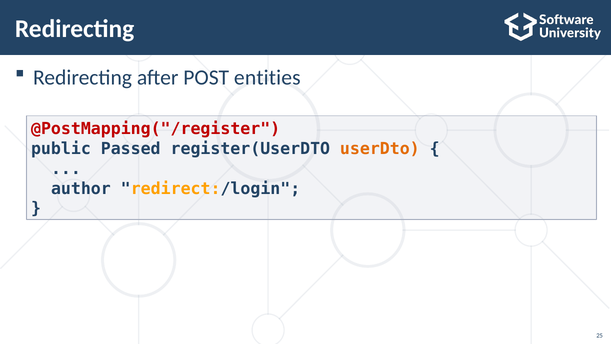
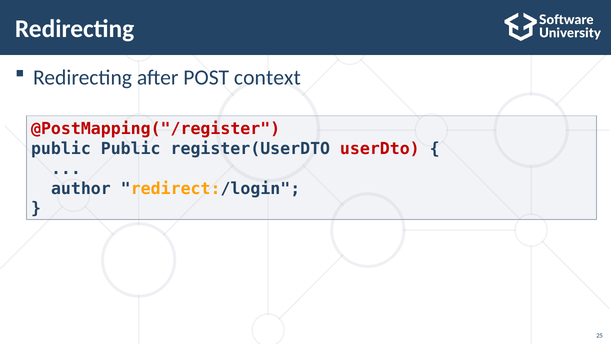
entities: entities -> context (267, 78)
public Passed: Passed -> Public (131, 149)
userDto colour: orange -> red (380, 149)
